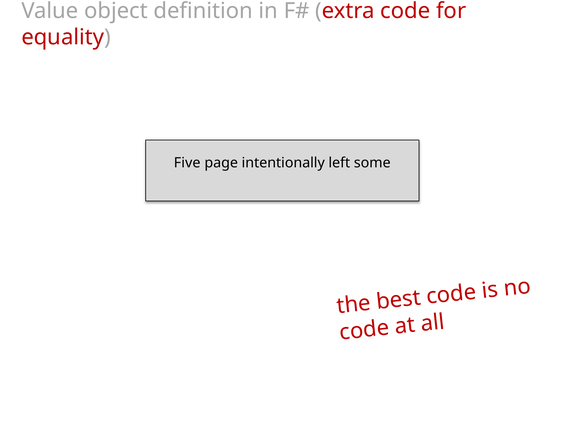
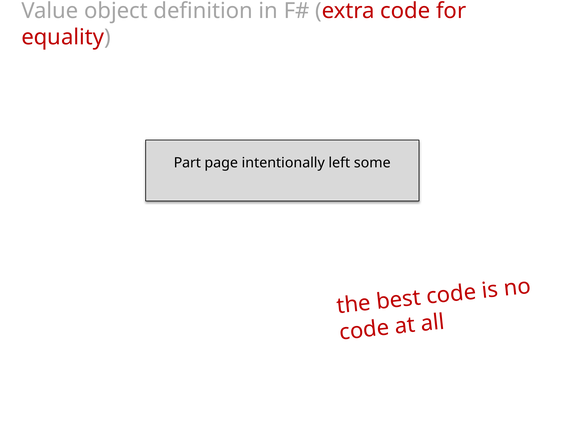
Five: Five -> Part (187, 163)
